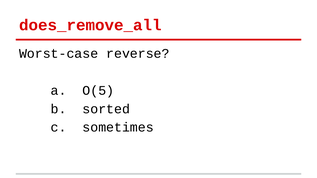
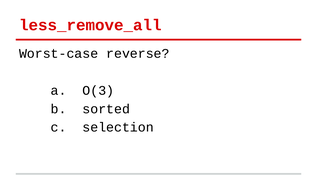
does_remove_all: does_remove_all -> less_remove_all (90, 25)
O(5: O(5 -> O(3 (98, 91)
sometimes: sometimes -> selection (118, 128)
